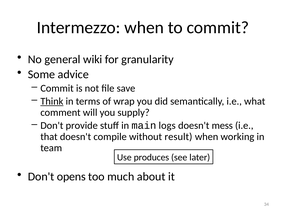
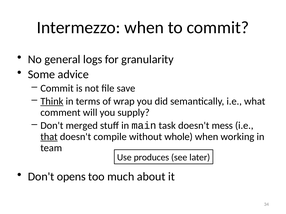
wiki: wiki -> logs (93, 59)
provide: provide -> merged (82, 126)
logs: logs -> task (167, 126)
that underline: none -> present (49, 137)
result: result -> whole (179, 137)
